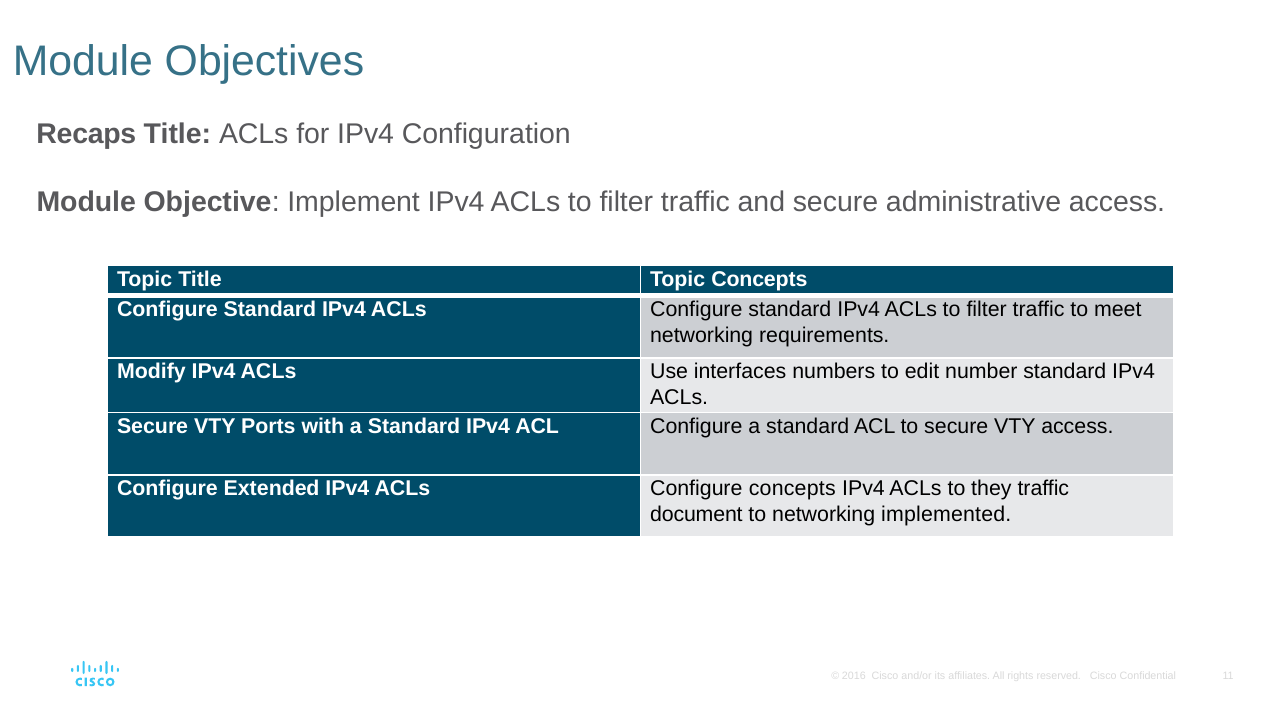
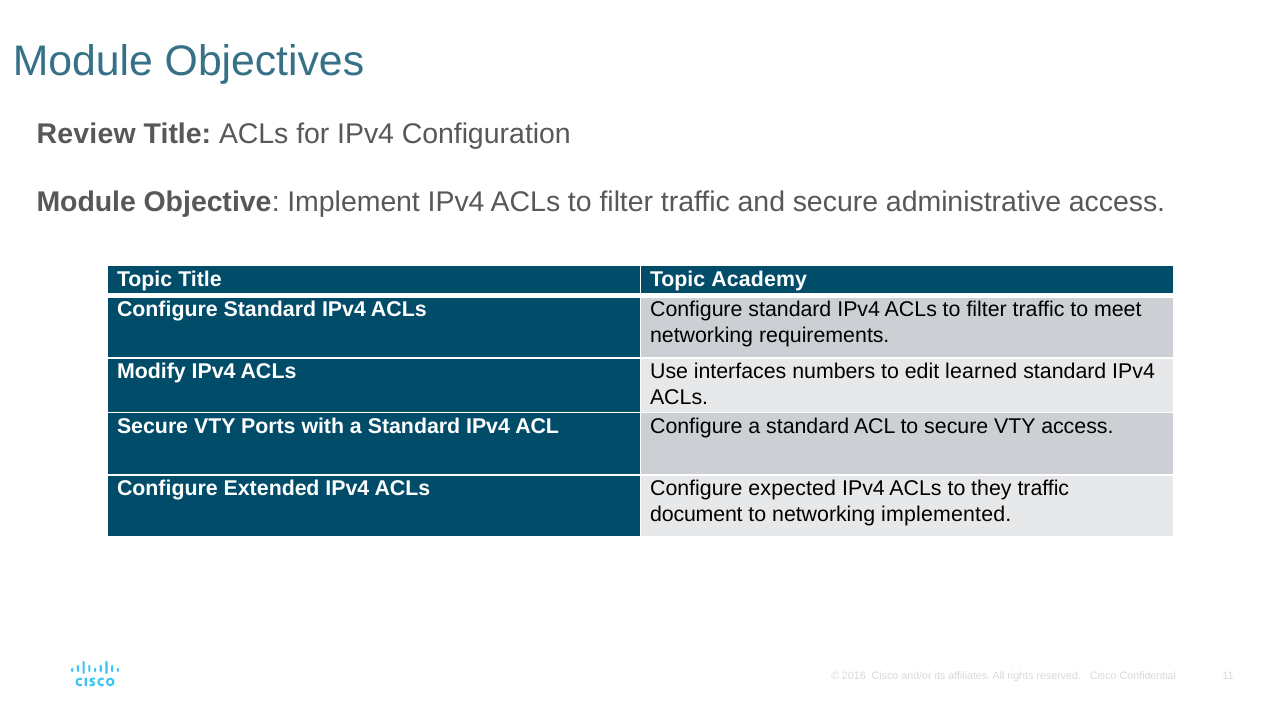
Recaps: Recaps -> Review (86, 134)
Topic Concepts: Concepts -> Academy (759, 279)
number: number -> learned (981, 372)
Configure concepts: concepts -> expected (792, 489)
